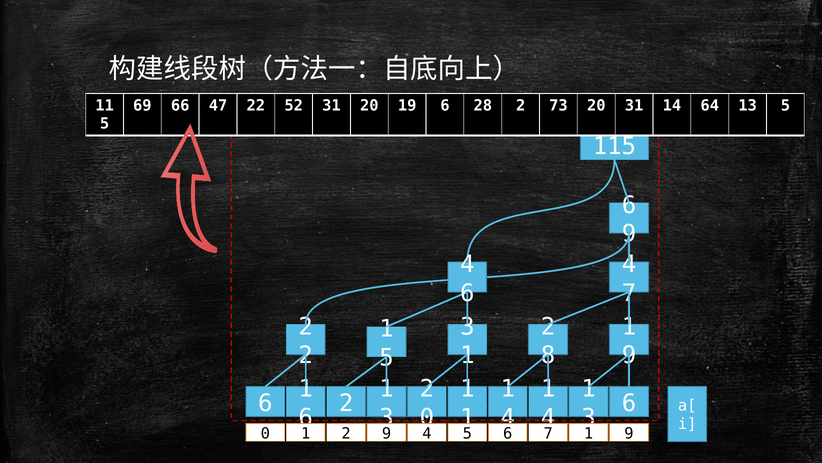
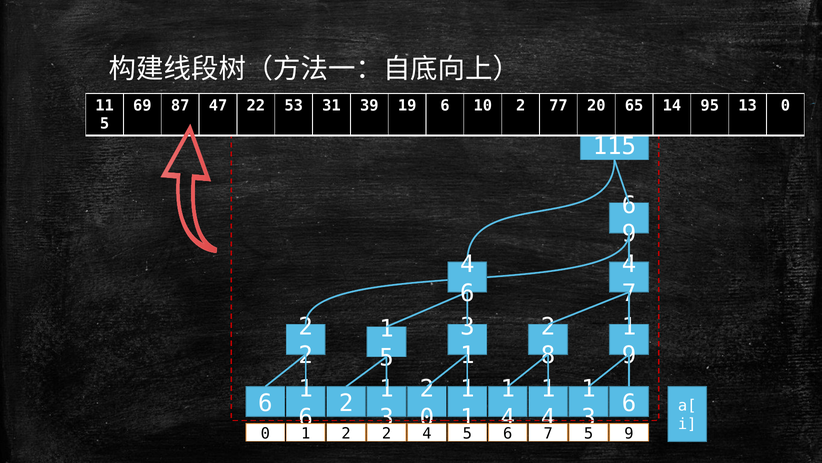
66: 66 -> 87 (180, 106)
52: 52 -> 53 (294, 106)
31 20: 20 -> 39 (369, 106)
28: 28 -> 10 (483, 106)
73: 73 -> 77 (558, 106)
20 31: 31 -> 65 (634, 106)
64: 64 -> 95 (710, 106)
13 5: 5 -> 0 (785, 106)
1 2 9: 9 -> 2 (387, 433)
7 1: 1 -> 5 (589, 433)
